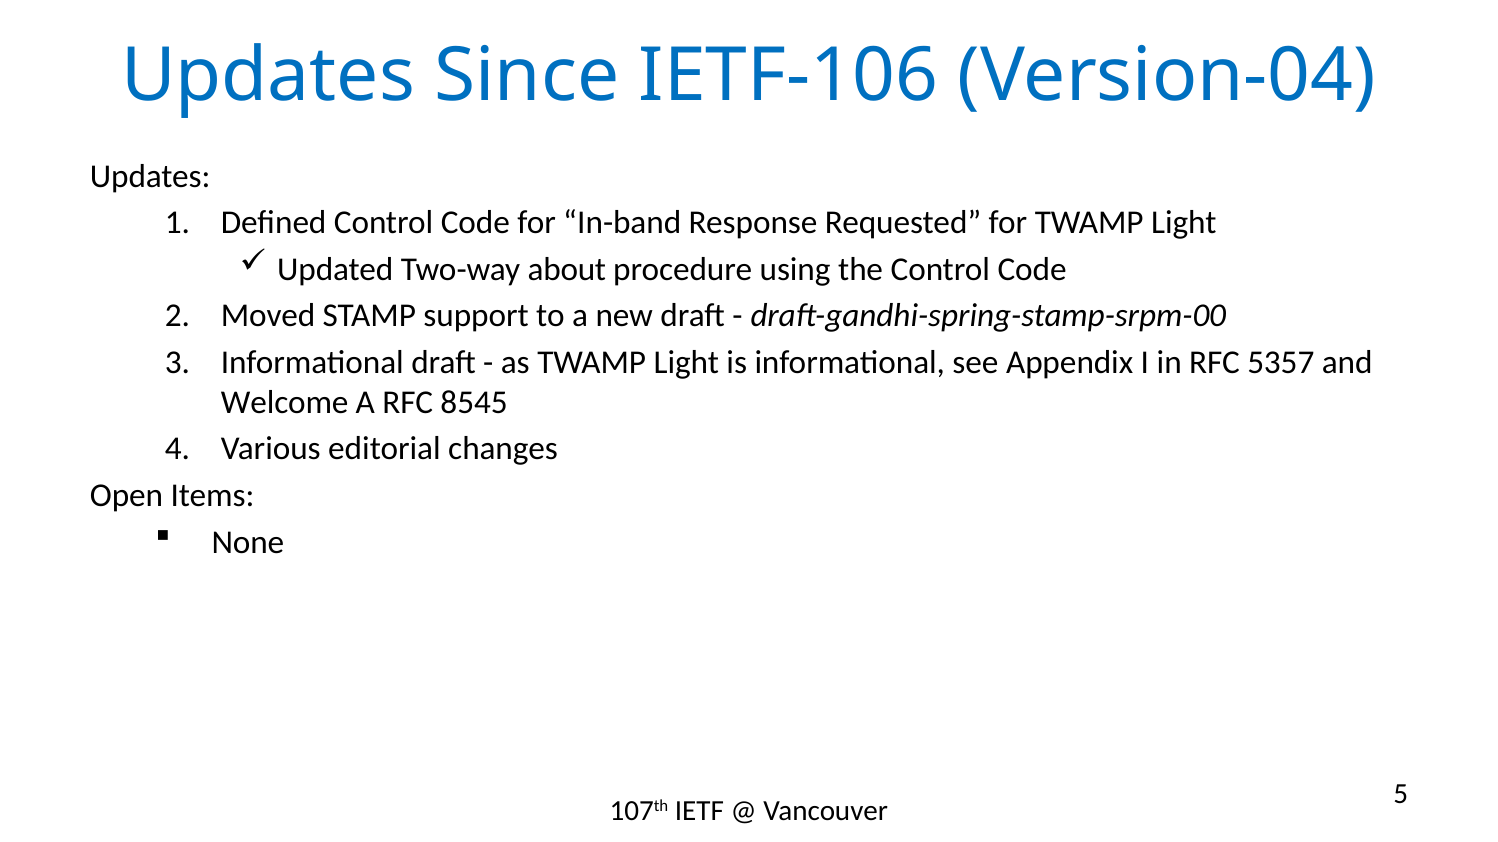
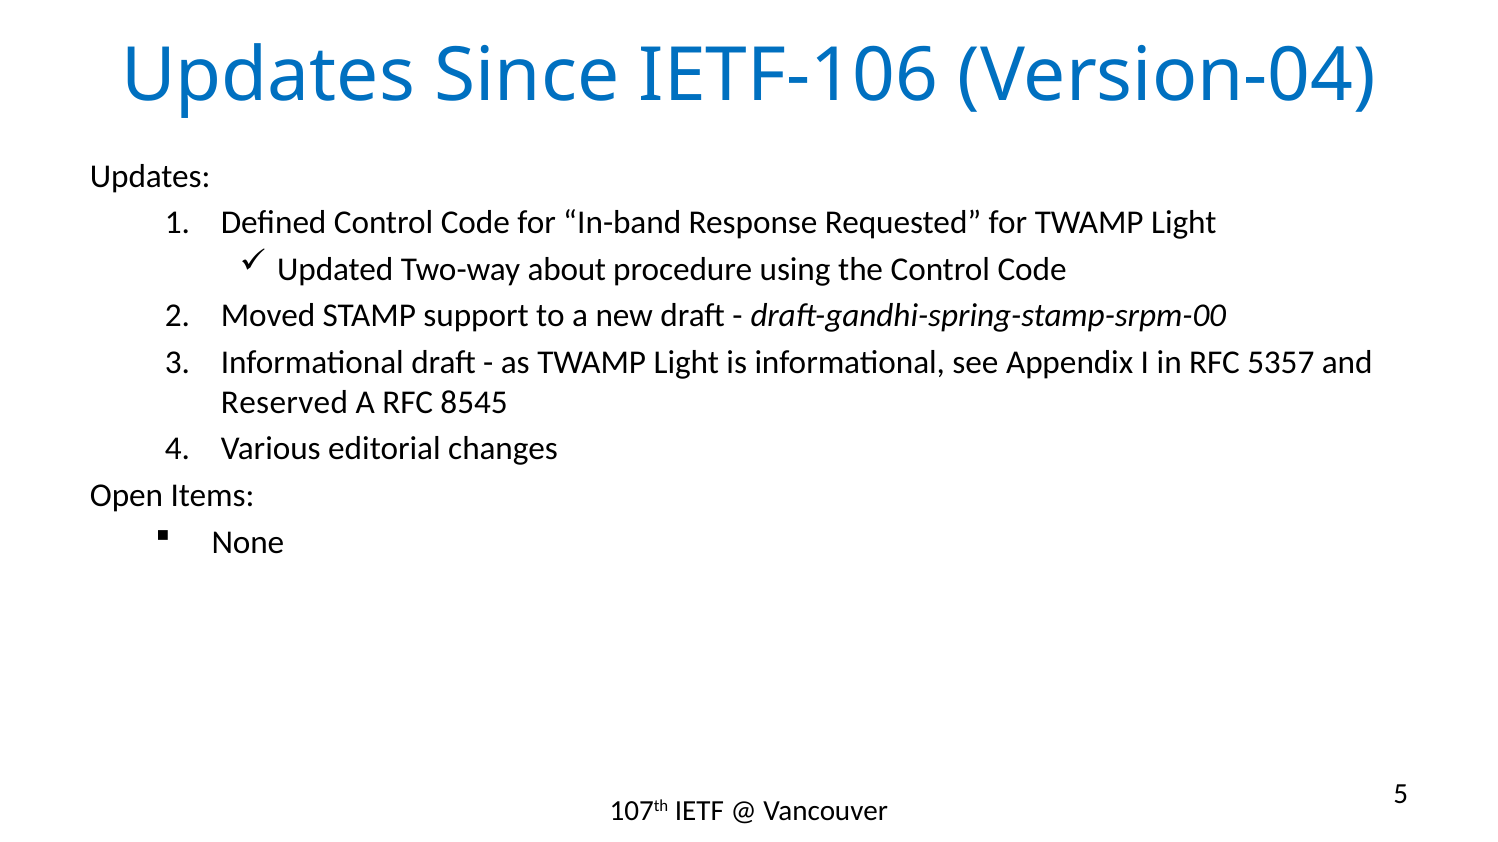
Welcome: Welcome -> Reserved (284, 403)
